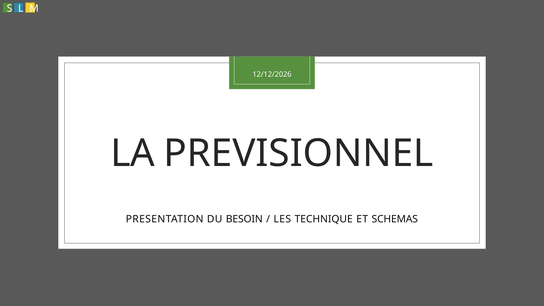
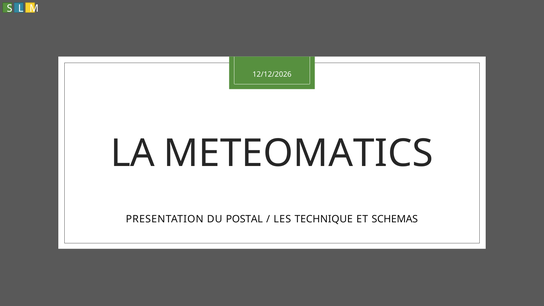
PREVISIONNEL: PREVISIONNEL -> METEOMATICS (298, 153)
BESOIN: BESOIN -> POSTAL (244, 219)
